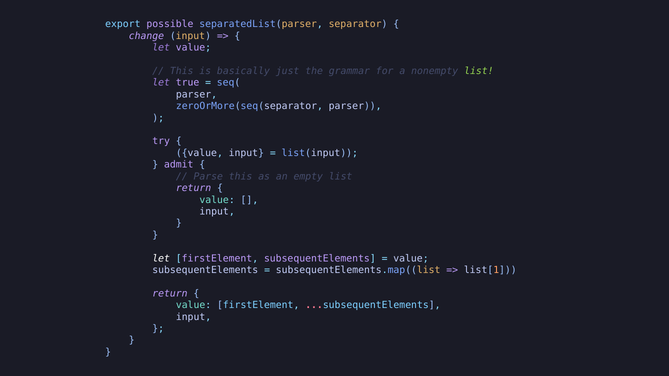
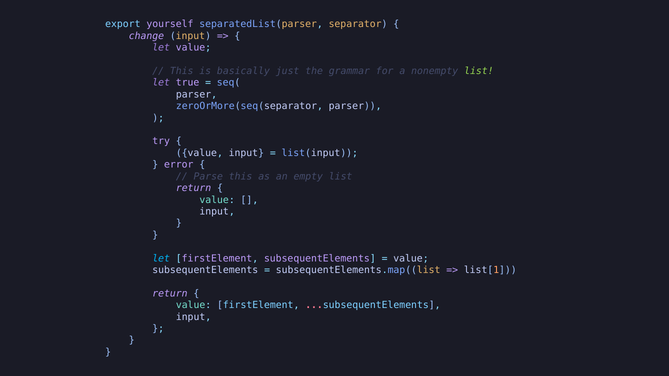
possible: possible -> yourself (170, 24)
admit: admit -> error (179, 165)
let colour: white -> light blue (161, 259)
